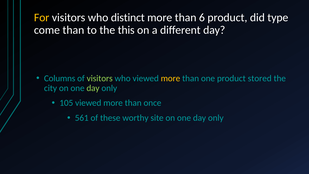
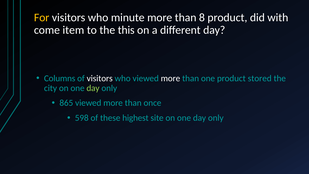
distinct: distinct -> minute (128, 18)
6: 6 -> 8 (202, 18)
type: type -> with (278, 18)
come than: than -> item (73, 30)
visitors colour: light green -> white (100, 78)
more colour: yellow -> white (170, 78)
105: 105 -> 865 (66, 103)
561: 561 -> 598 (82, 118)
worthy: worthy -> highest (135, 118)
